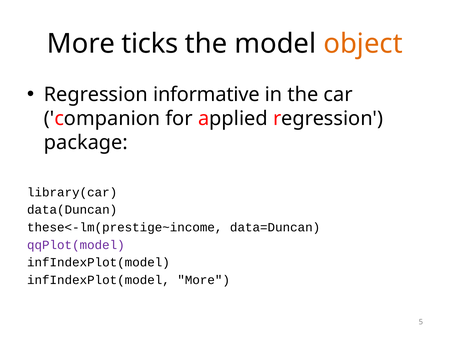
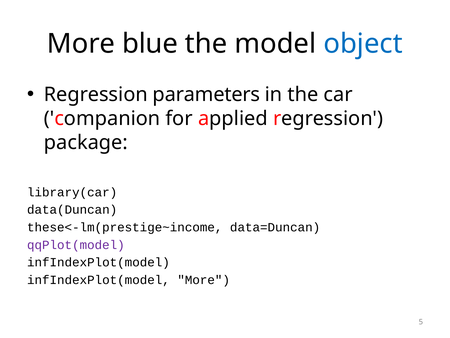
ticks: ticks -> blue (150, 44)
object colour: orange -> blue (363, 44)
informative: informative -> parameters (206, 94)
